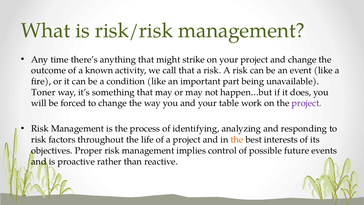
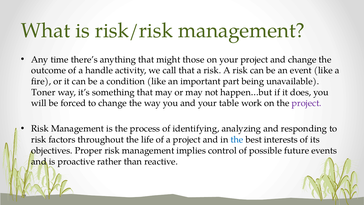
strike: strike -> those (194, 59)
known: known -> handle (99, 70)
the colour: orange -> blue (237, 139)
